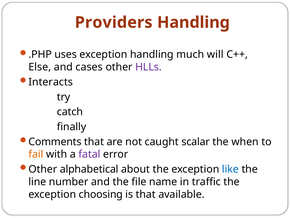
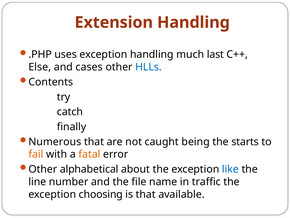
Providers: Providers -> Extension (114, 22)
will: will -> last (215, 54)
HLLs colour: purple -> blue (148, 67)
Interacts: Interacts -> Contents (51, 82)
Comments: Comments -> Numerous (55, 141)
scalar: scalar -> being (196, 141)
when: when -> starts (245, 141)
fatal colour: purple -> orange (89, 154)
